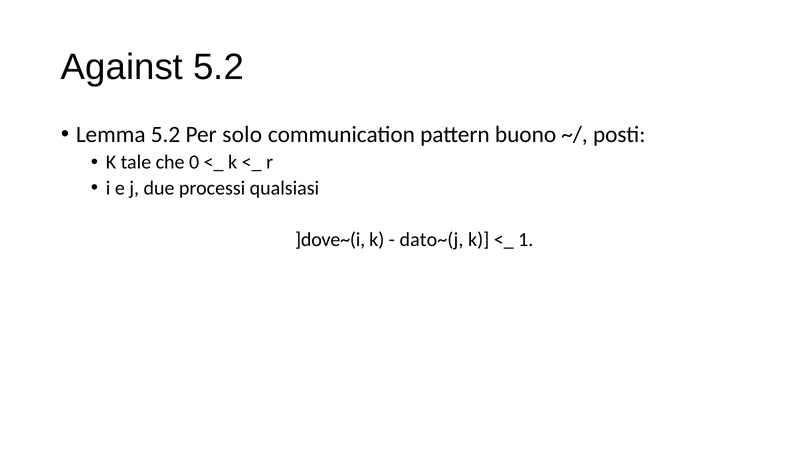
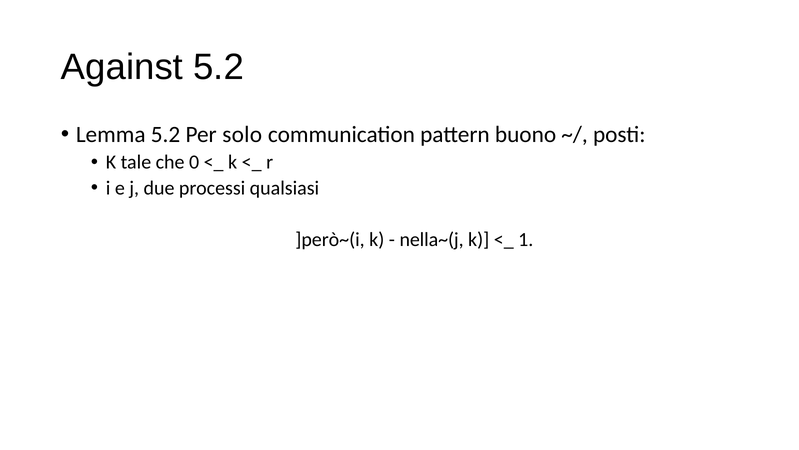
]dove~(i: ]dove~(i -> ]però~(i (330, 239)
dato~(j: dato~(j -> nella~(j (432, 239)
